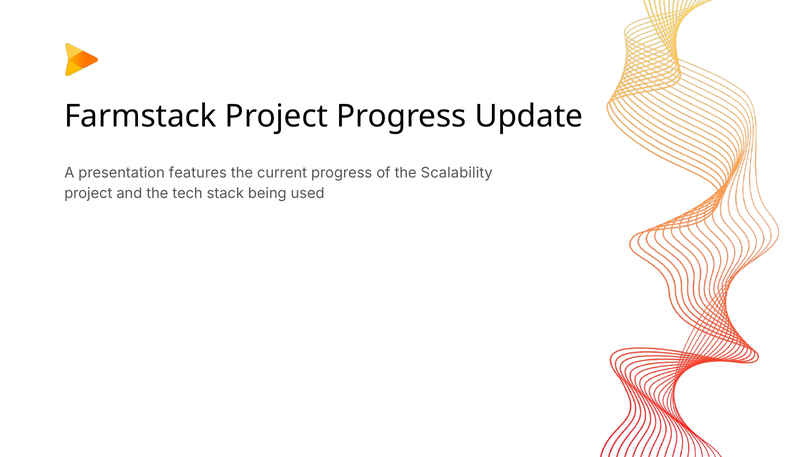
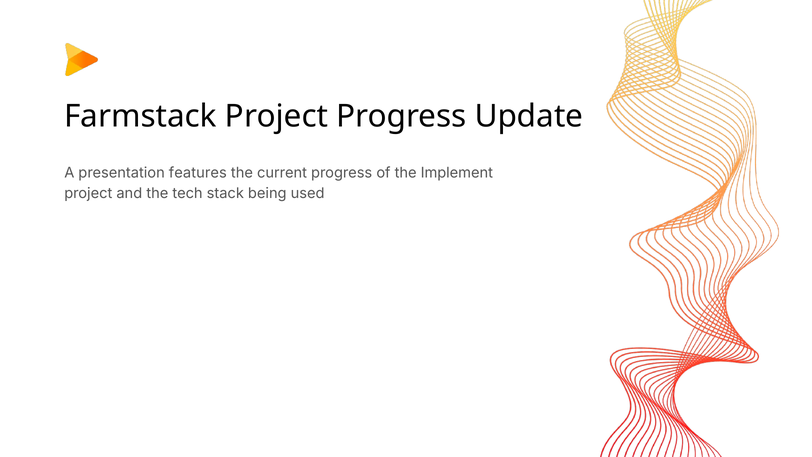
Scalability: Scalability -> Implement (457, 173)
